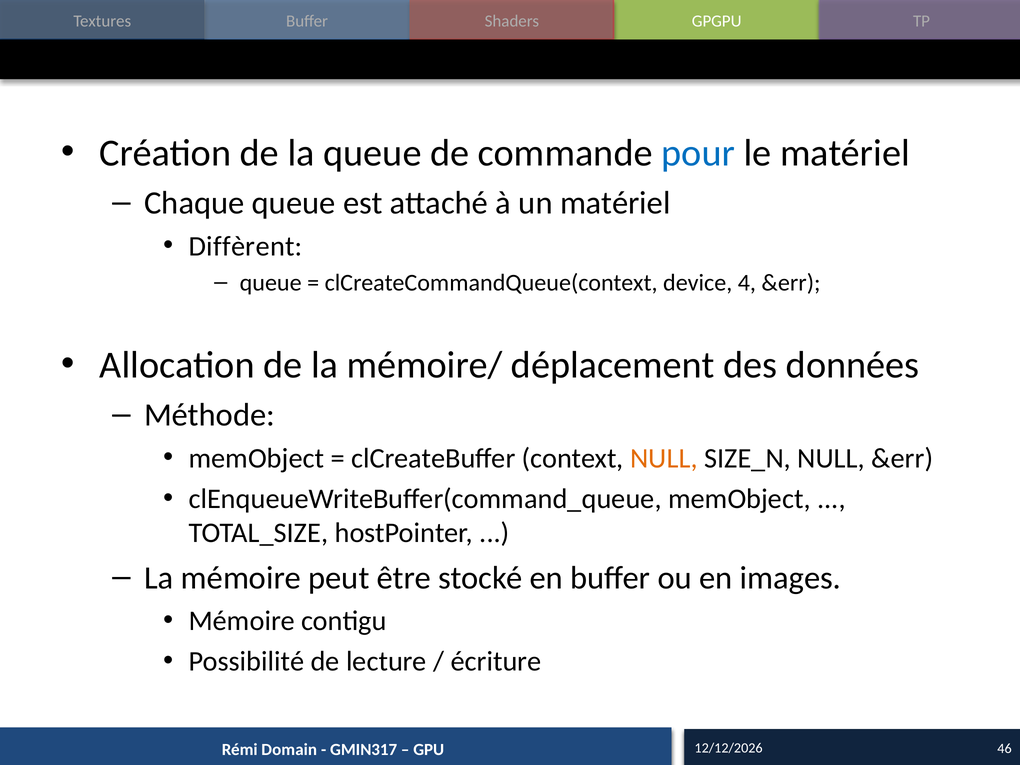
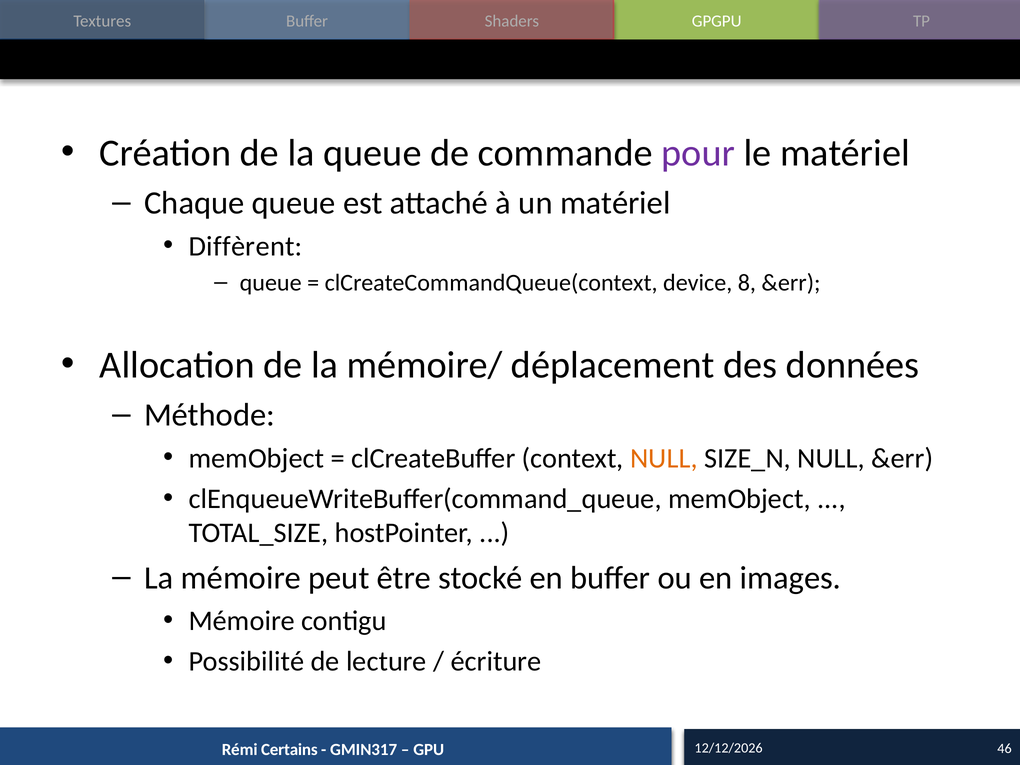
pour colour: blue -> purple (698, 153)
4: 4 -> 8 (747, 283)
Domain: Domain -> Certains (289, 750)
